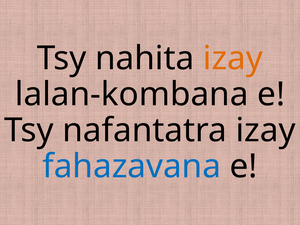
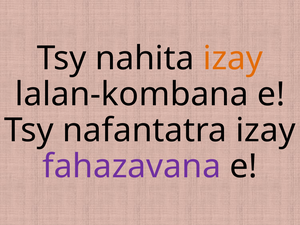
fahazavana colour: blue -> purple (132, 166)
